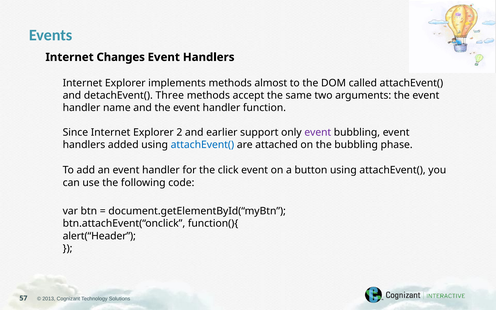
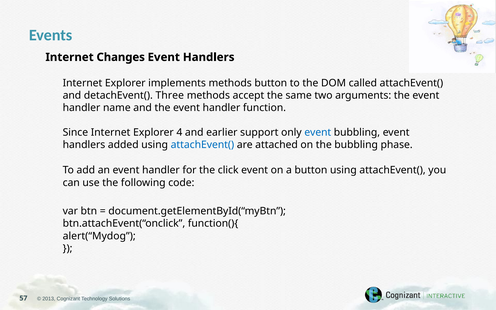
methods almost: almost -> button (271, 83)
2: 2 -> 4 (179, 132)
event colour: purple -> blue (318, 132)
alert(“Header: alert(“Header -> alert(“Mydog (99, 236)
